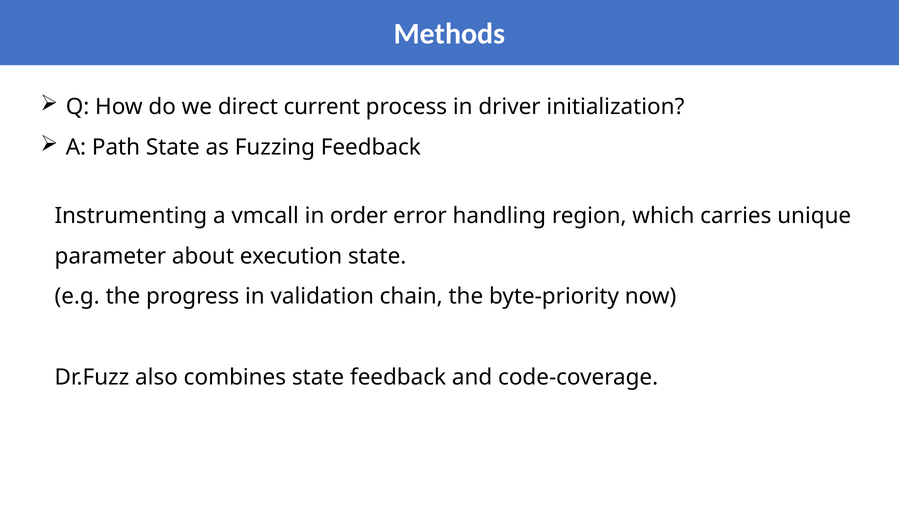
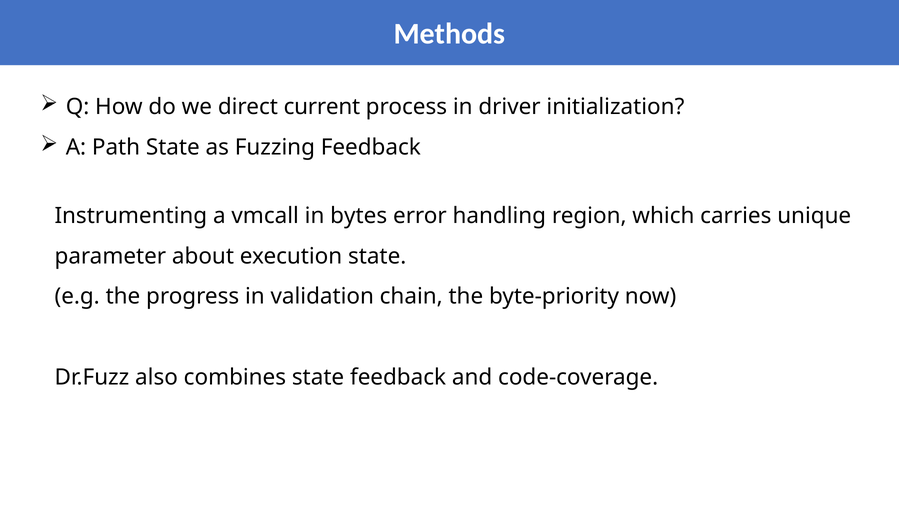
order: order -> bytes (359, 215)
